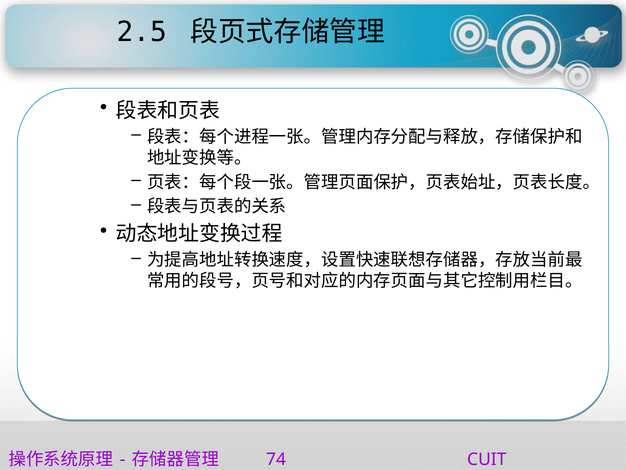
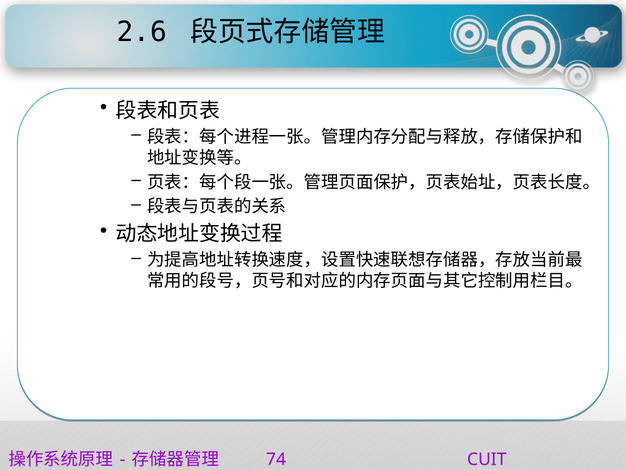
2.5: 2.5 -> 2.6 (142, 32)
